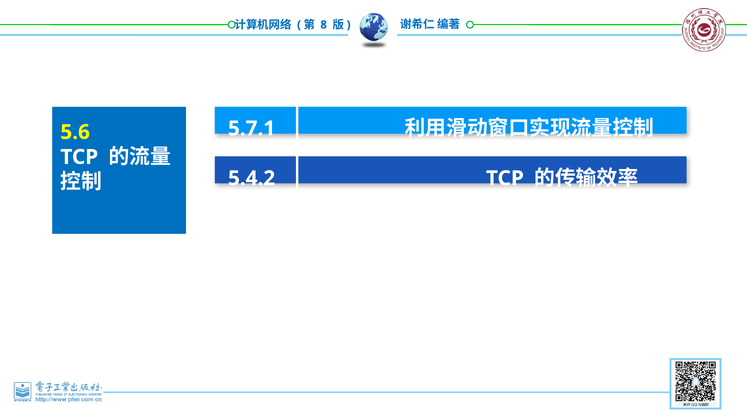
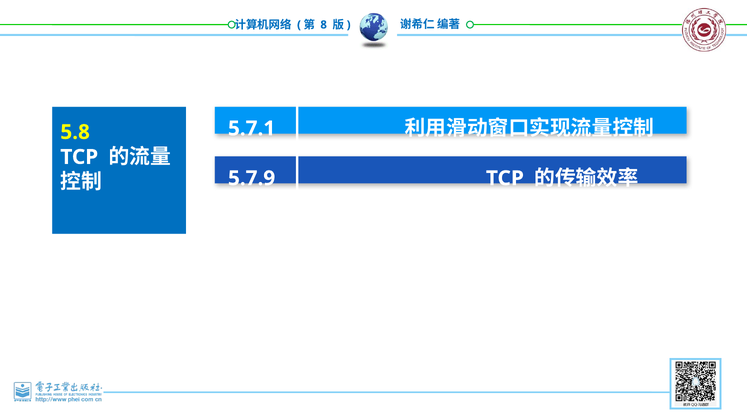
5.6: 5.6 -> 5.8 (75, 132)
5.4.2: 5.4.2 -> 5.7.9 (252, 178)
